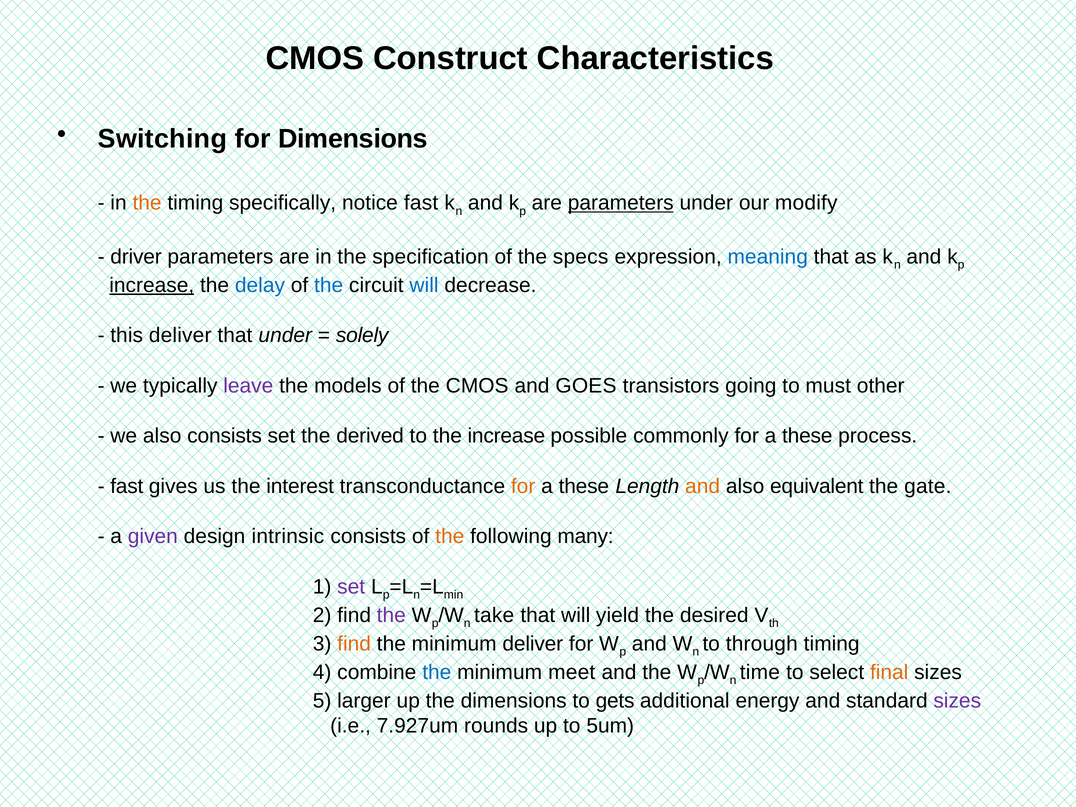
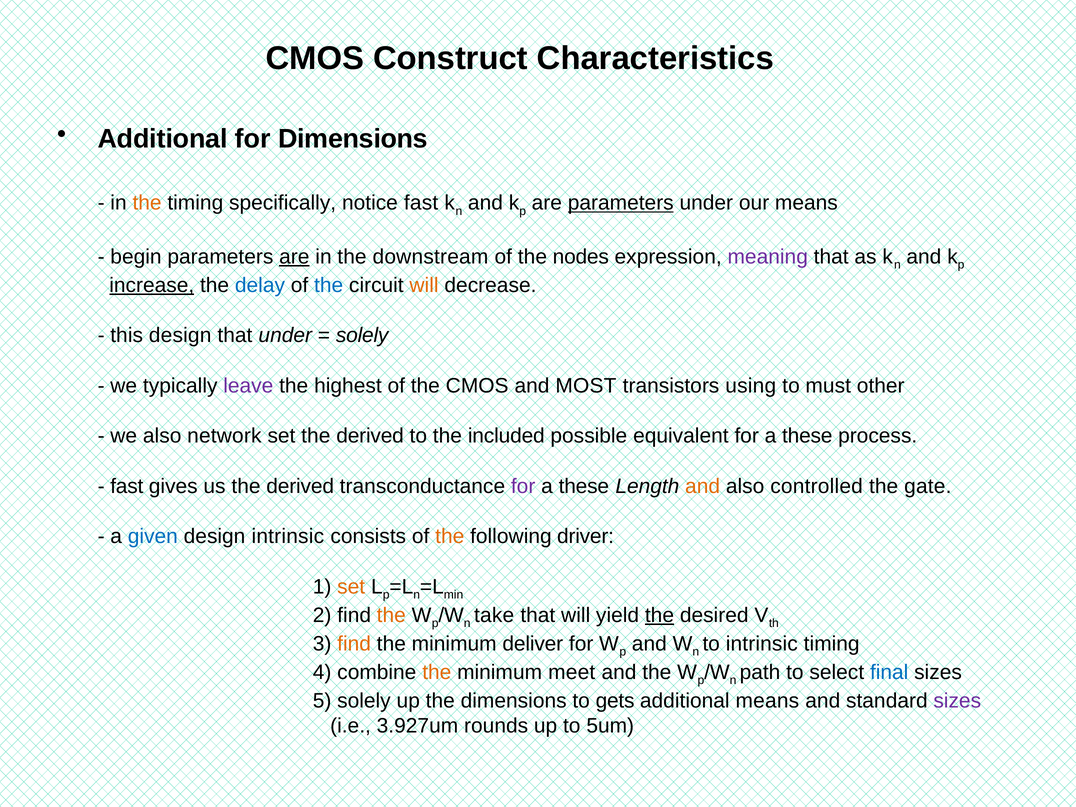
Switching: Switching -> Additional (163, 139)
our modify: modify -> means (806, 203)
driver: driver -> begin (136, 257)
are underline: none -> present (294, 257)
specification: specification -> downstream (430, 257)
specs: specs -> nodes (581, 257)
meaning colour: blue -> purple (768, 257)
will colour: blue -> orange (424, 285)
this deliver: deliver -> design (180, 335)
models: models -> highest (348, 386)
GOES: GOES -> MOST (586, 386)
going: going -> using (751, 386)
also consists: consists -> network (224, 436)
the increase: increase -> included (506, 436)
commonly: commonly -> equivalent (681, 436)
us the interest: interest -> derived (300, 486)
for colour: orange -> purple (523, 486)
equivalent: equivalent -> controlled (817, 486)
given colour: purple -> blue (153, 536)
many: many -> driver (586, 536)
set colour: purple -> orange (351, 587)
the colour: purple -> orange (391, 615)
the underline: none -> present (659, 615)
to through: through -> intrinsic (762, 644)
the colour: blue -> orange (437, 672)
time: time -> path (760, 672)
final colour: orange -> blue (889, 672)
5 larger: larger -> solely (364, 701)
additional energy: energy -> means (767, 701)
7.927um: 7.927um -> 3.927um (417, 726)
